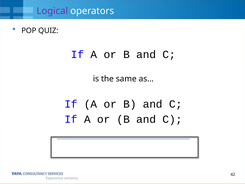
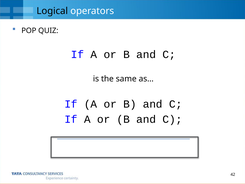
Logical colour: purple -> black (52, 11)
